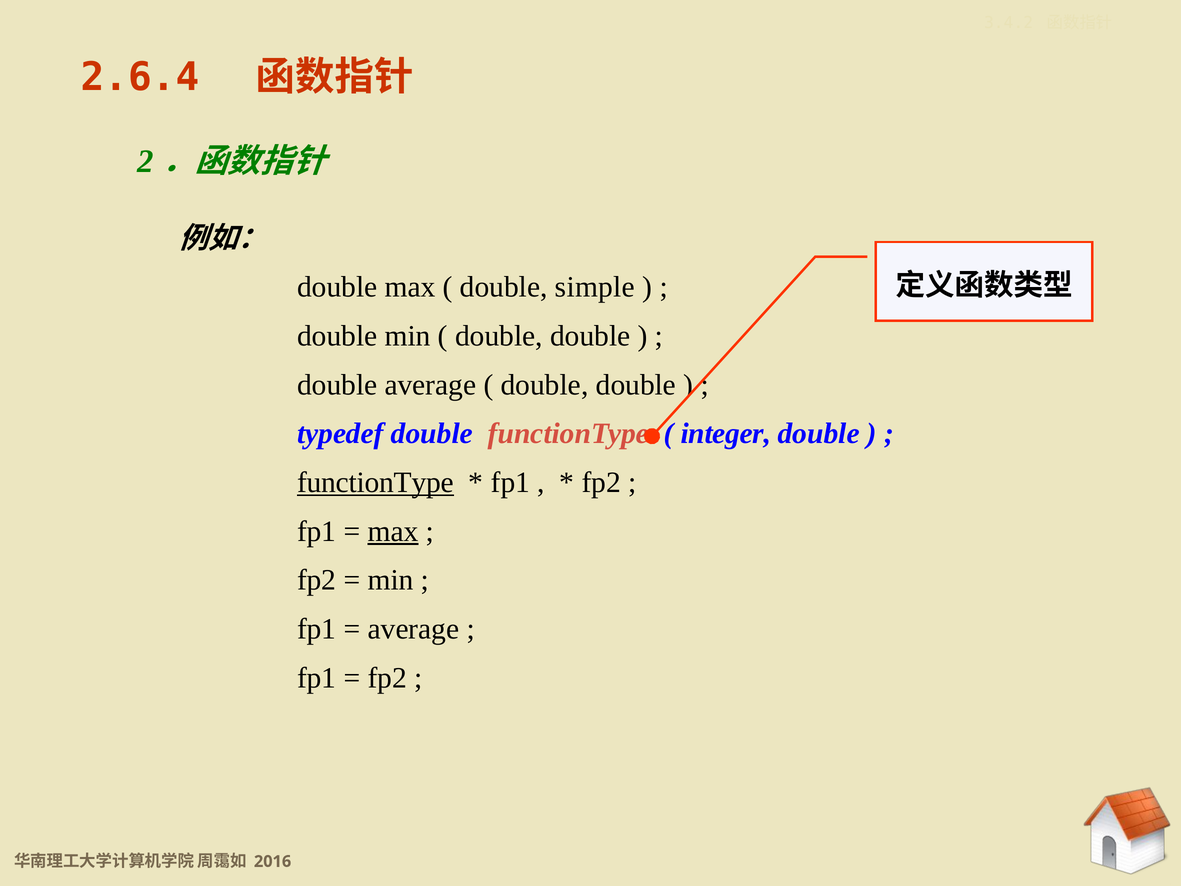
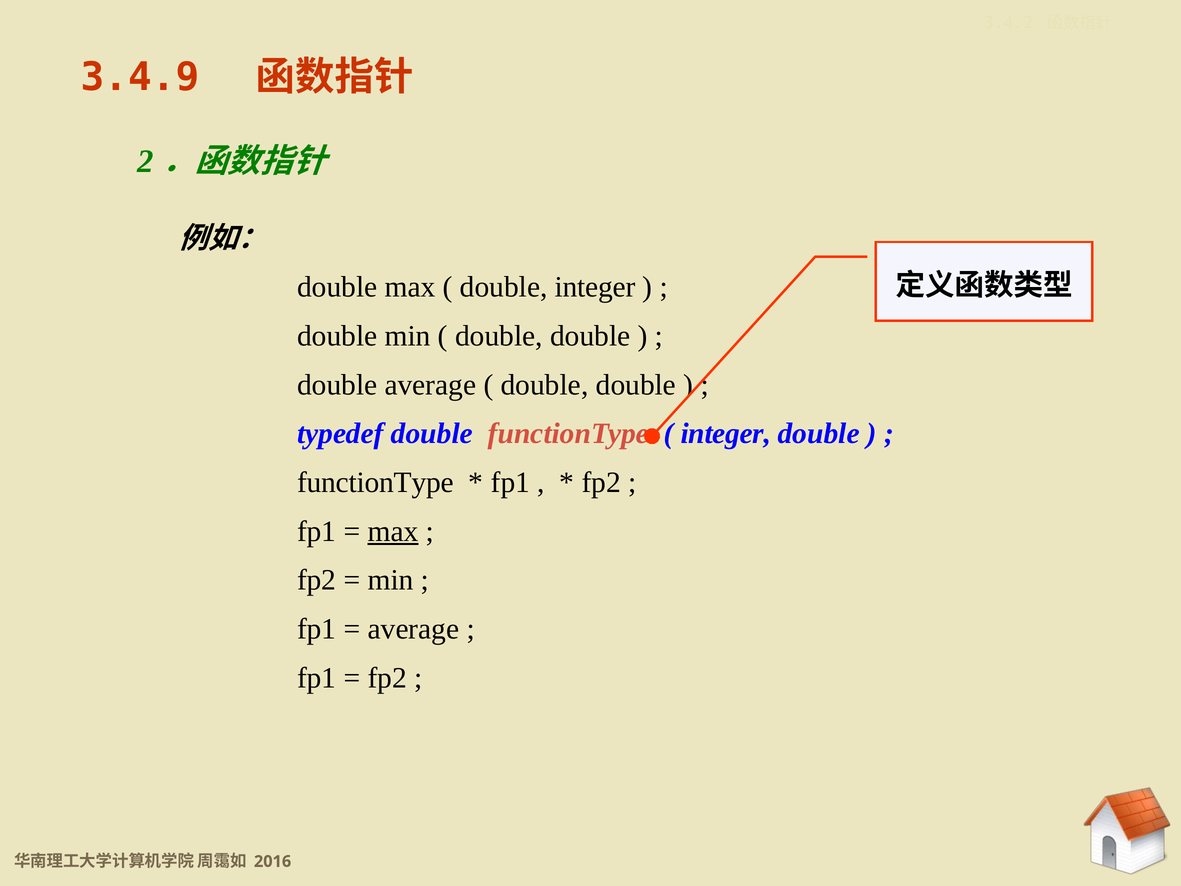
2.6.4: 2.6.4 -> 3.4.9 (140, 77)
double simple: simple -> integer (595, 287)
functionType underline: present -> none (376, 482)
